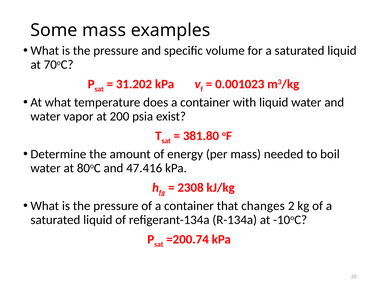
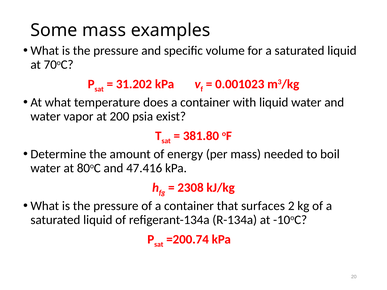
changes: changes -> surfaces (263, 206)
